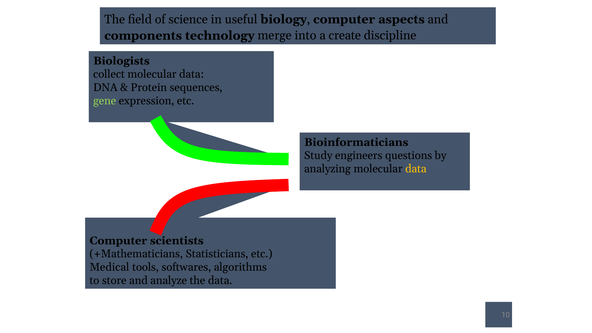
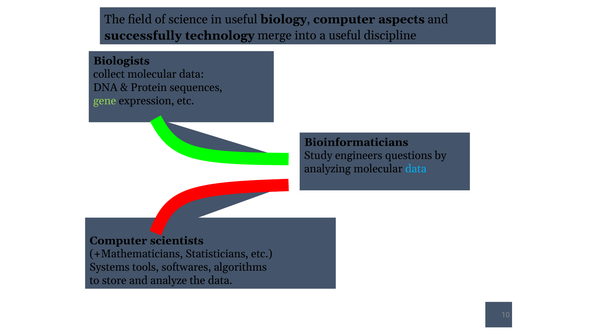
components: components -> successfully (143, 36)
a create: create -> useful (345, 36)
data colour: yellow -> light blue (416, 169)
Medical: Medical -> Systems (110, 267)
